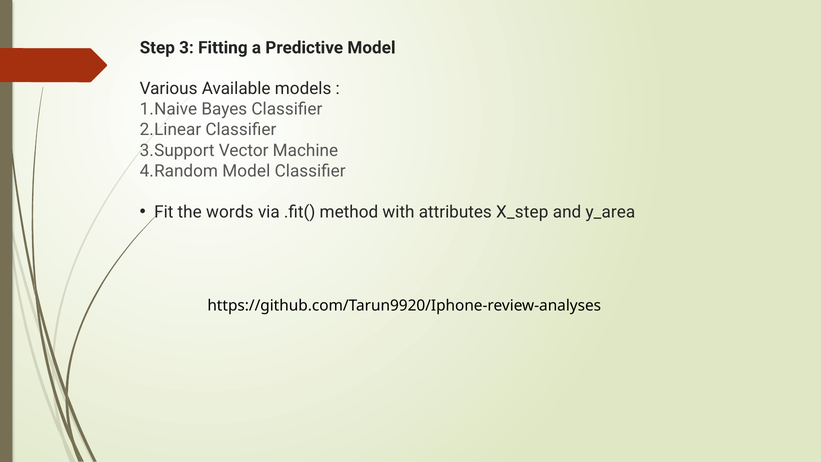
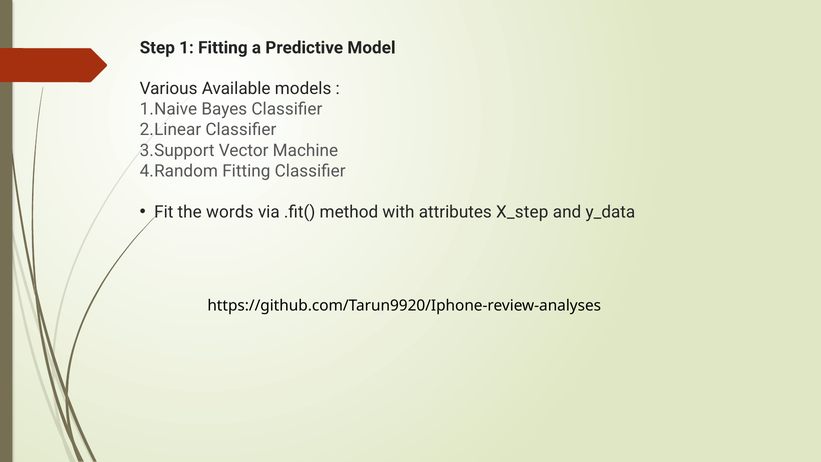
3: 3 -> 1 (186, 48)
Model: Model -> Fitting (246, 171)
y_area: y_area -> y_data (610, 212)
